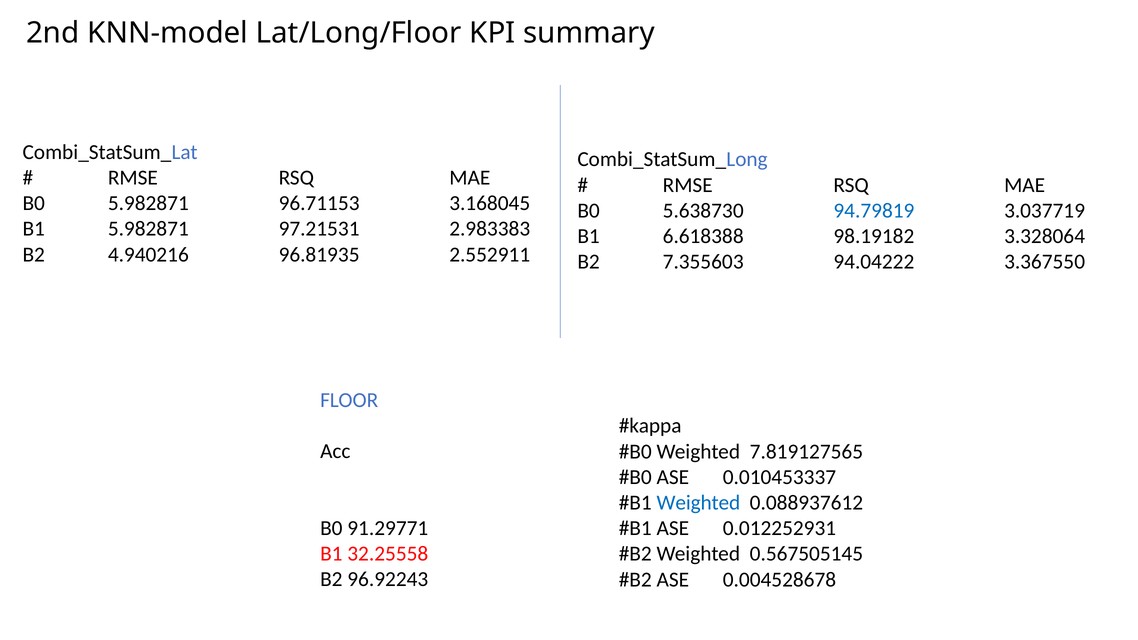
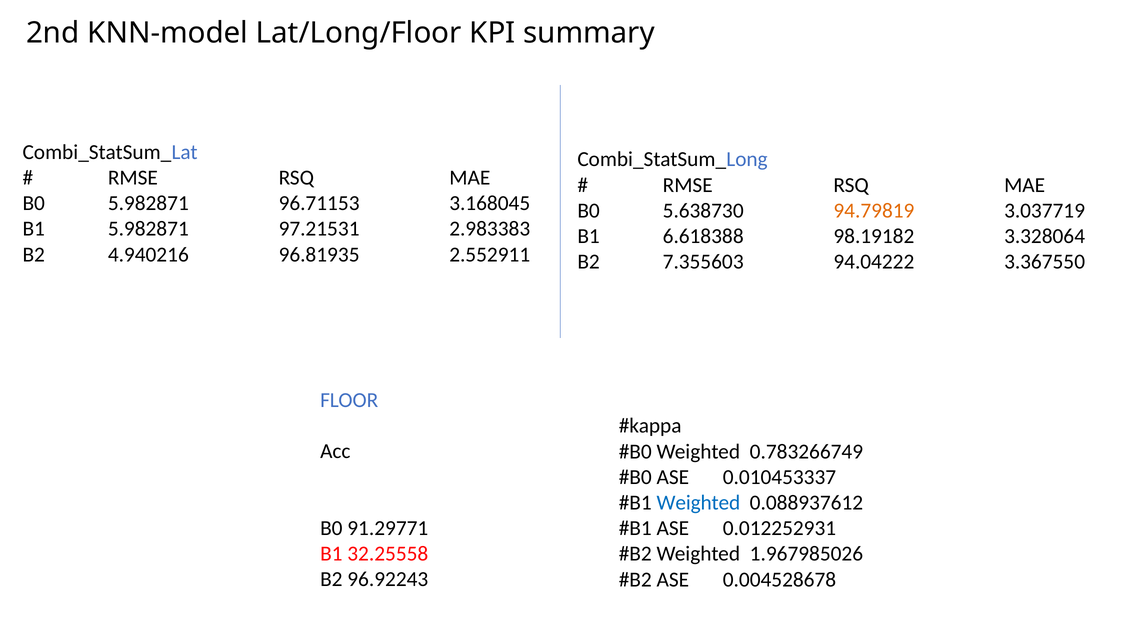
94.79819 colour: blue -> orange (874, 211)
7.819127565: 7.819127565 -> 0.783266749 (806, 452)
0.567505145: 0.567505145 -> 1.967985026 (806, 554)
